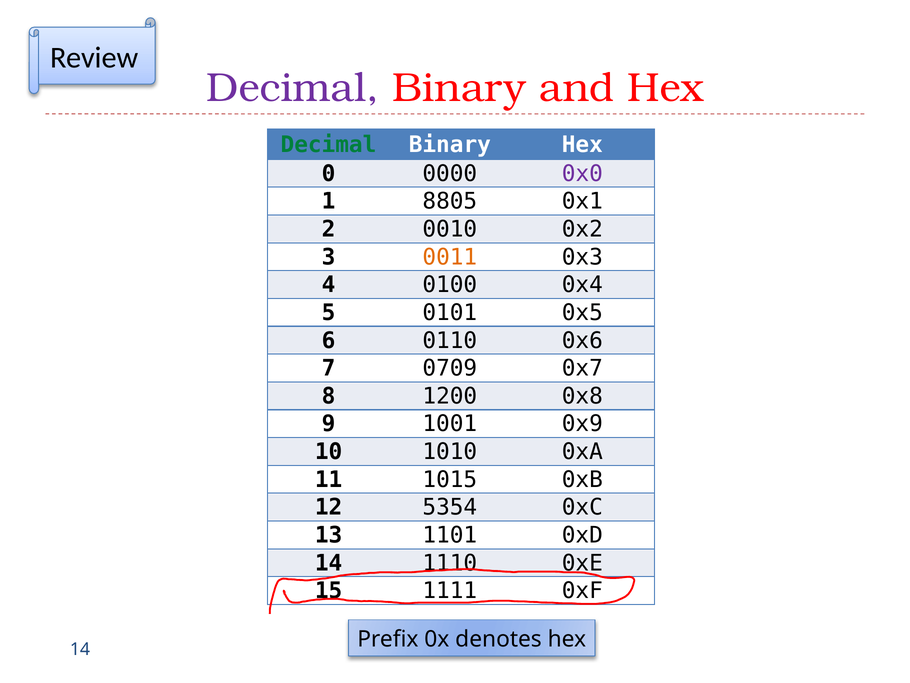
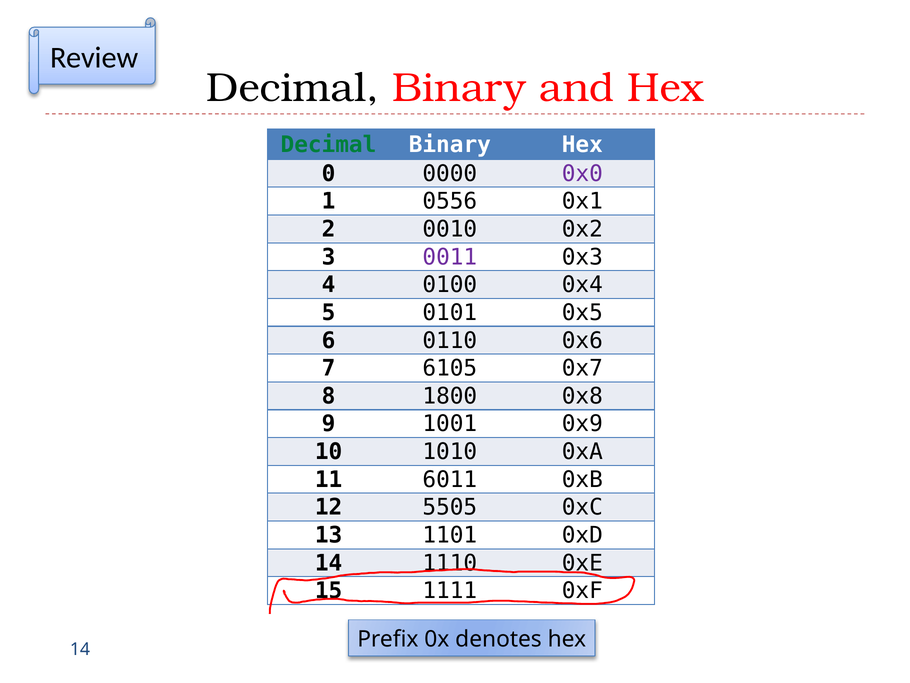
Decimal colour: purple -> black (293, 88)
8805: 8805 -> 0556 (450, 201)
0011 colour: orange -> purple (450, 257)
0709: 0709 -> 6105 (450, 368)
1200: 1200 -> 1800 (450, 396)
1015: 1015 -> 6011 (450, 479)
5354: 5354 -> 5505 (450, 507)
